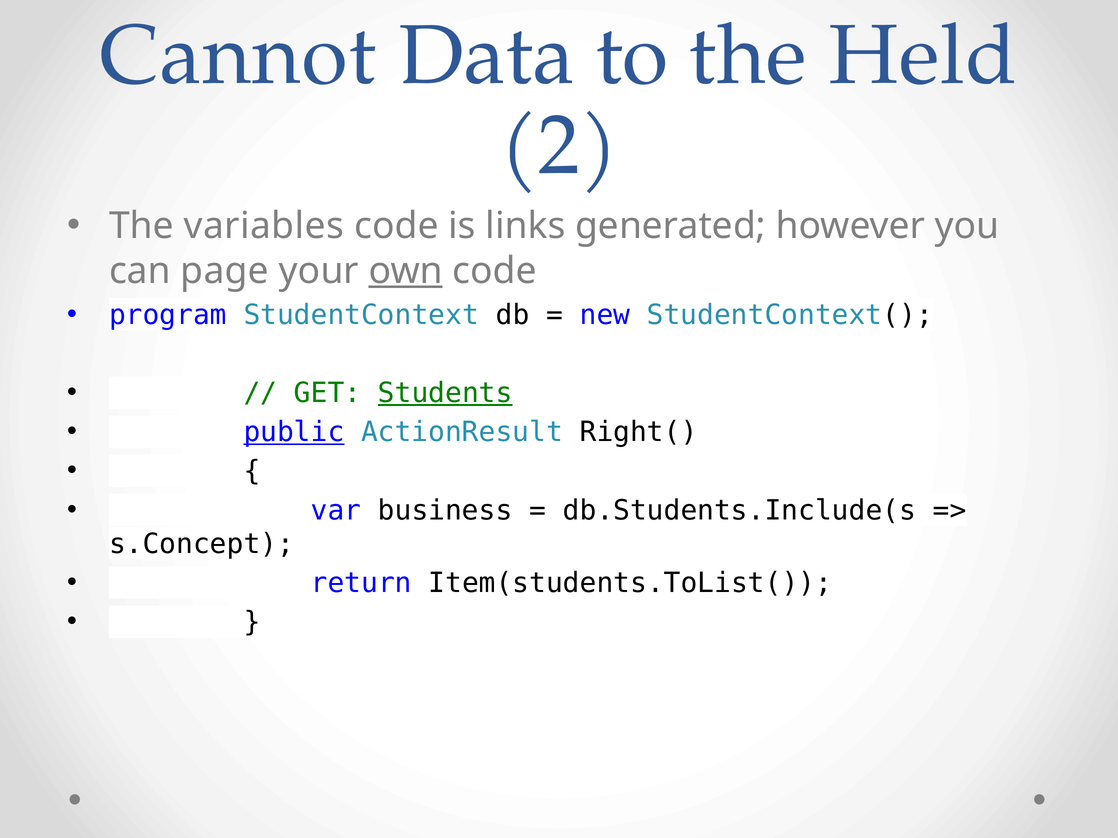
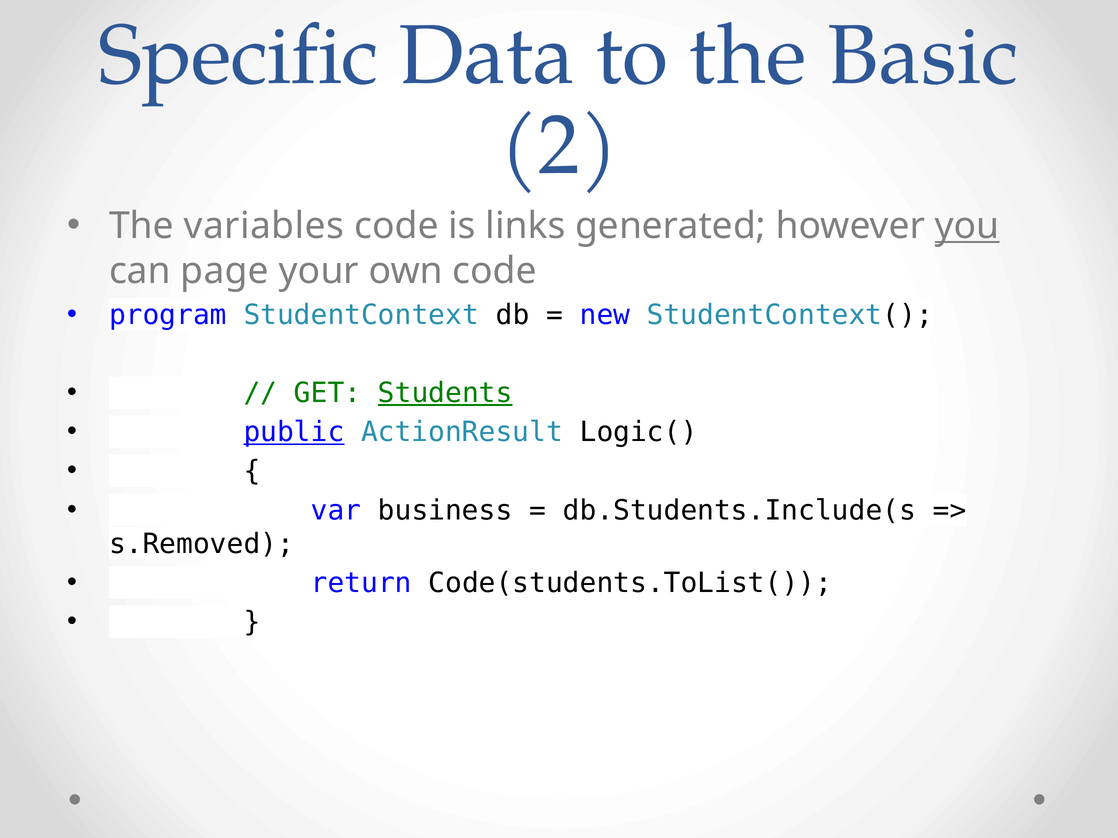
Cannot: Cannot -> Specific (239, 56)
Held: Held -> Basic (923, 56)
you underline: none -> present (967, 226)
own underline: present -> none (406, 271)
Right(: Right( -> Logic( (639, 432)
s.Concept: s.Concept -> s.Removed (202, 544)
Item(students.ToList(: Item(students.ToList( -> Code(students.ToList( (630, 583)
